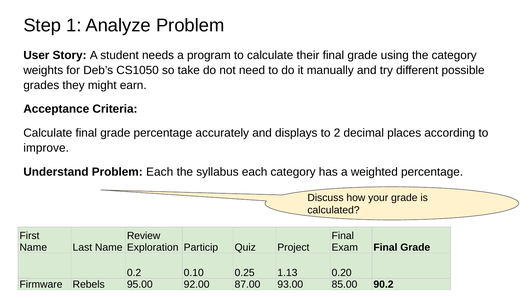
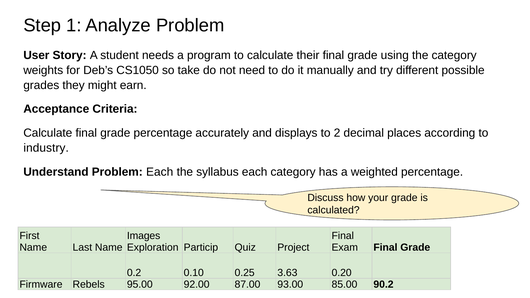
improve: improve -> industry (46, 148)
Review: Review -> Images (144, 236)
1.13: 1.13 -> 3.63 (287, 273)
